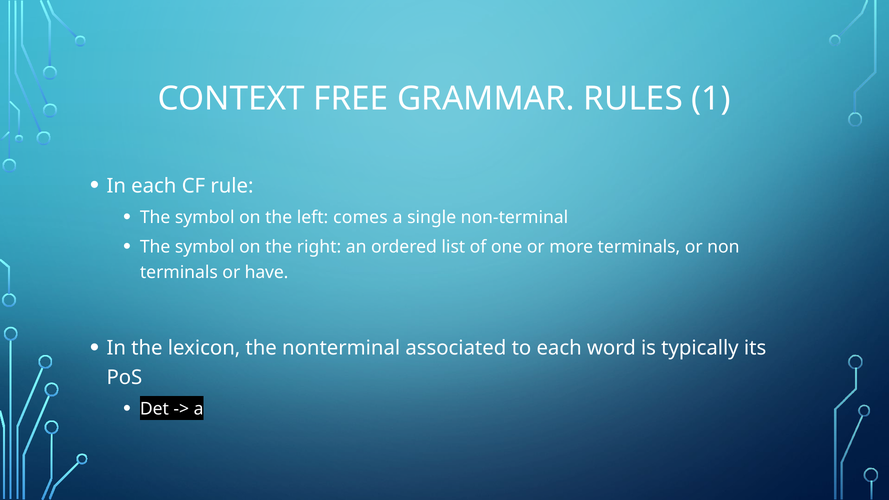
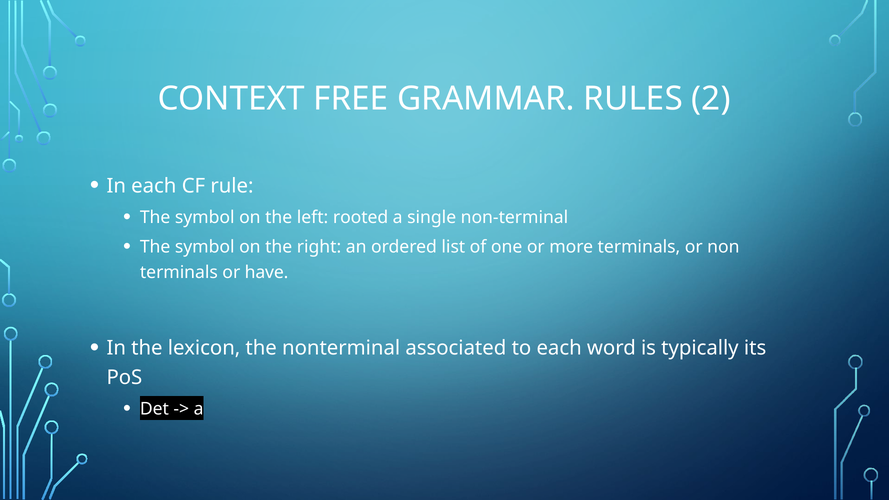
1: 1 -> 2 (711, 99)
comes: comes -> rooted (361, 217)
